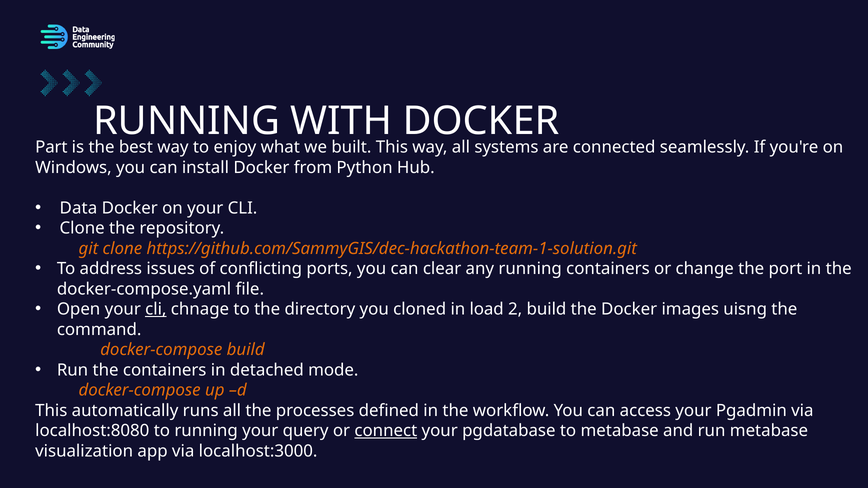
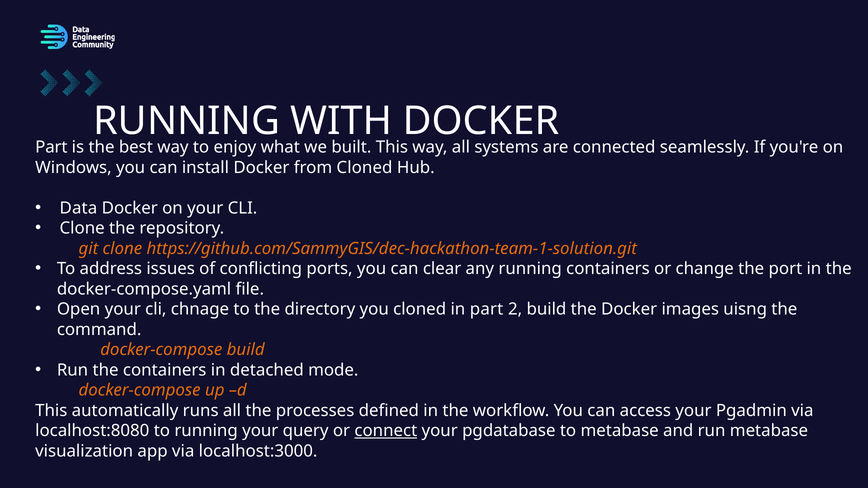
from Python: Python -> Cloned (364, 168)
cli underline: present -> none (156, 309)
in load: load -> part (487, 309)
